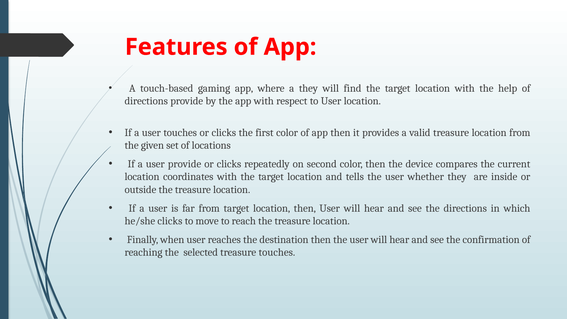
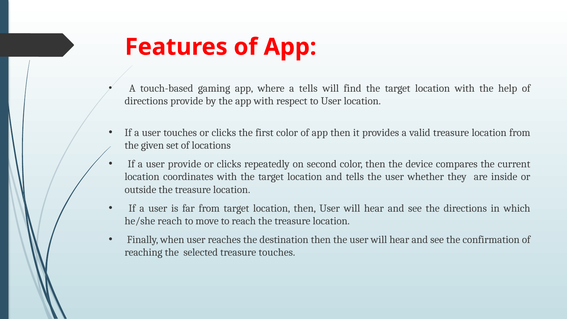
a they: they -> tells (308, 88)
he/she clicks: clicks -> reach (170, 221)
